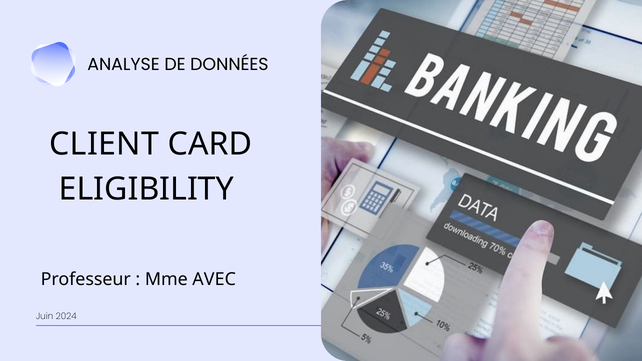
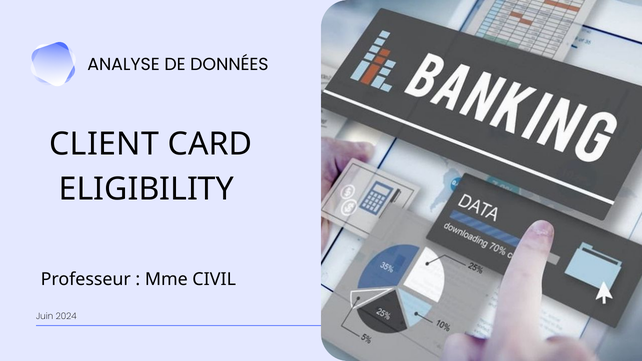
AVEC: AVEC -> CIVIL (214, 280)
